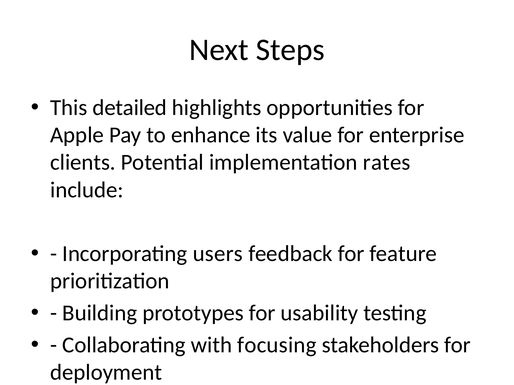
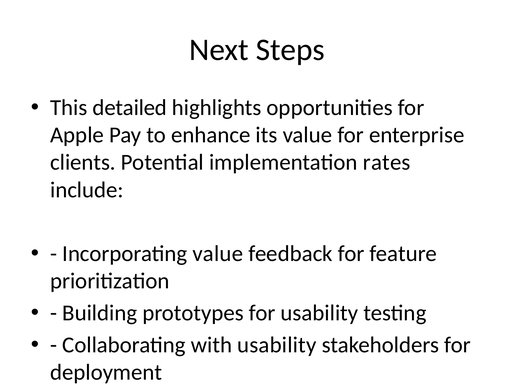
Incorporating users: users -> value (218, 254)
with focusing: focusing -> usability (277, 345)
